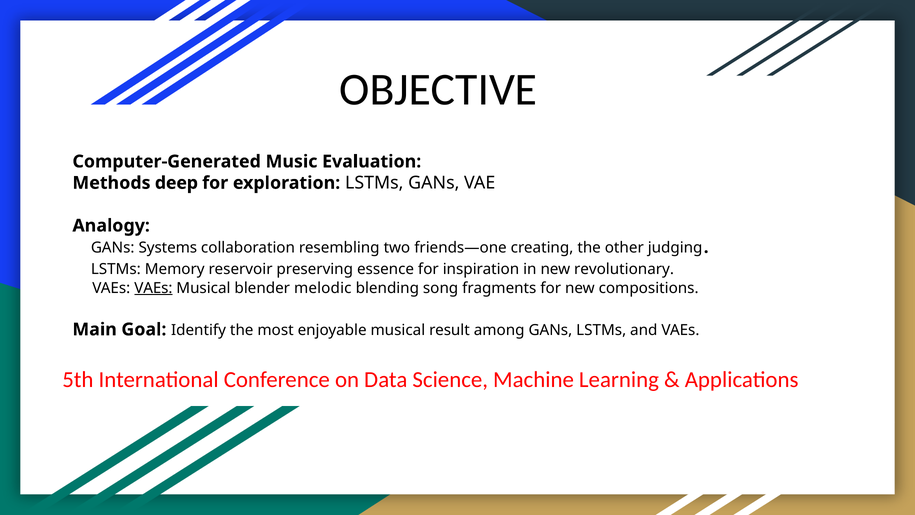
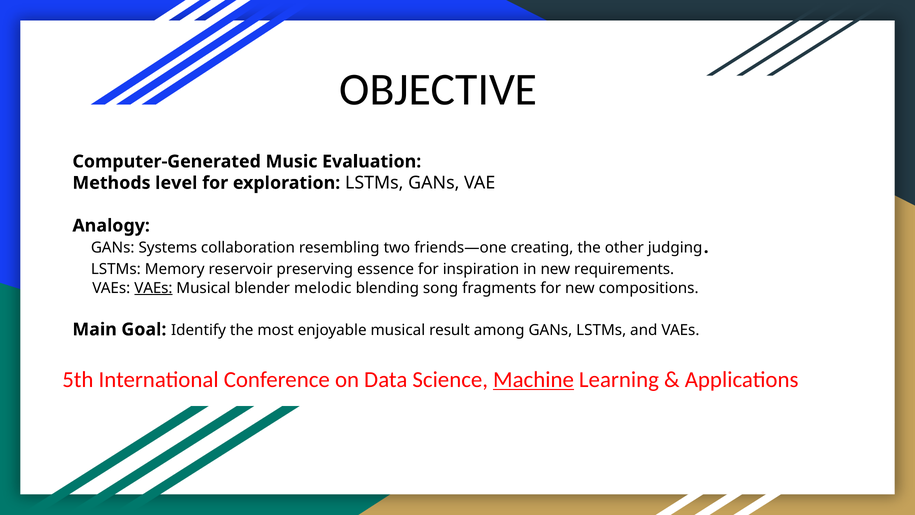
deep: deep -> level (176, 183)
revolutionary: revolutionary -> requirements (624, 269)
Machine underline: none -> present (533, 379)
